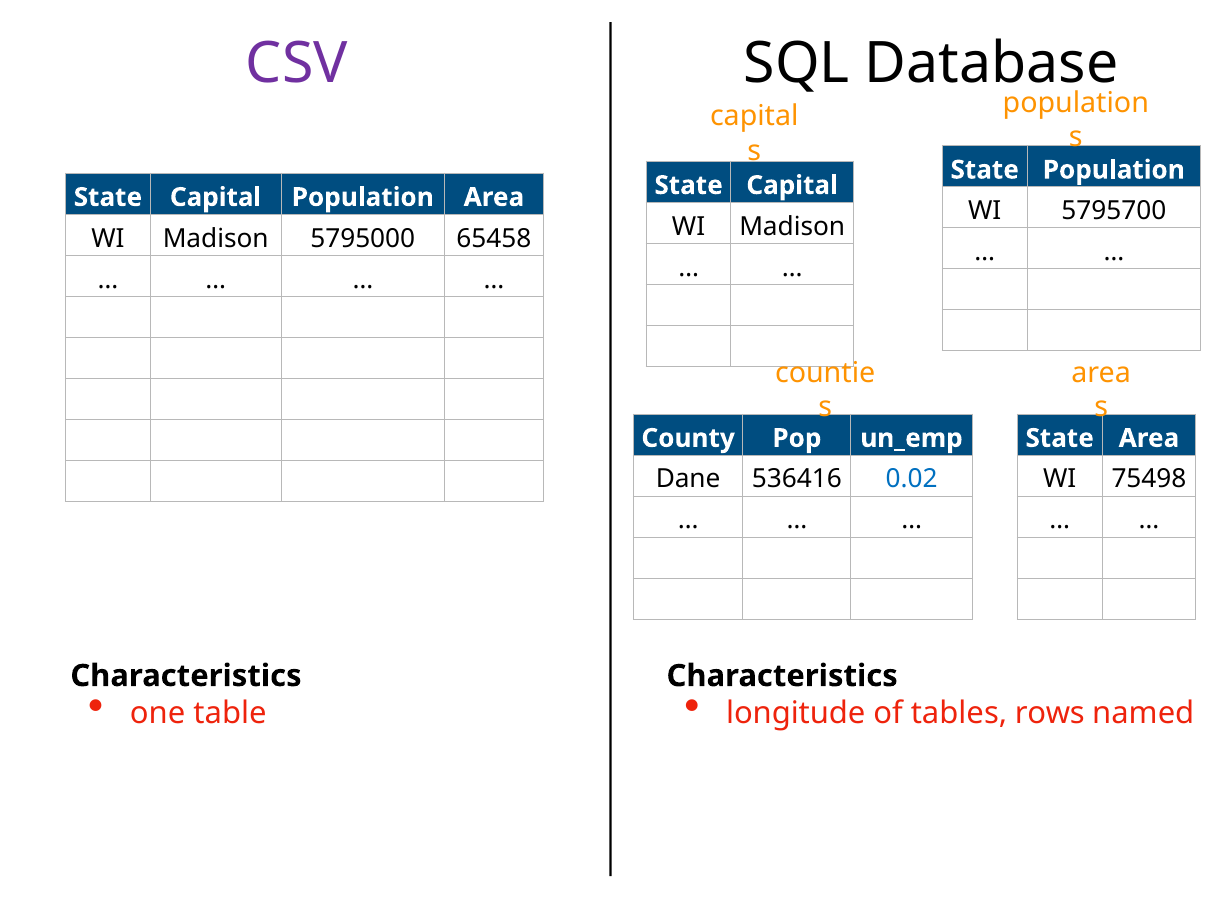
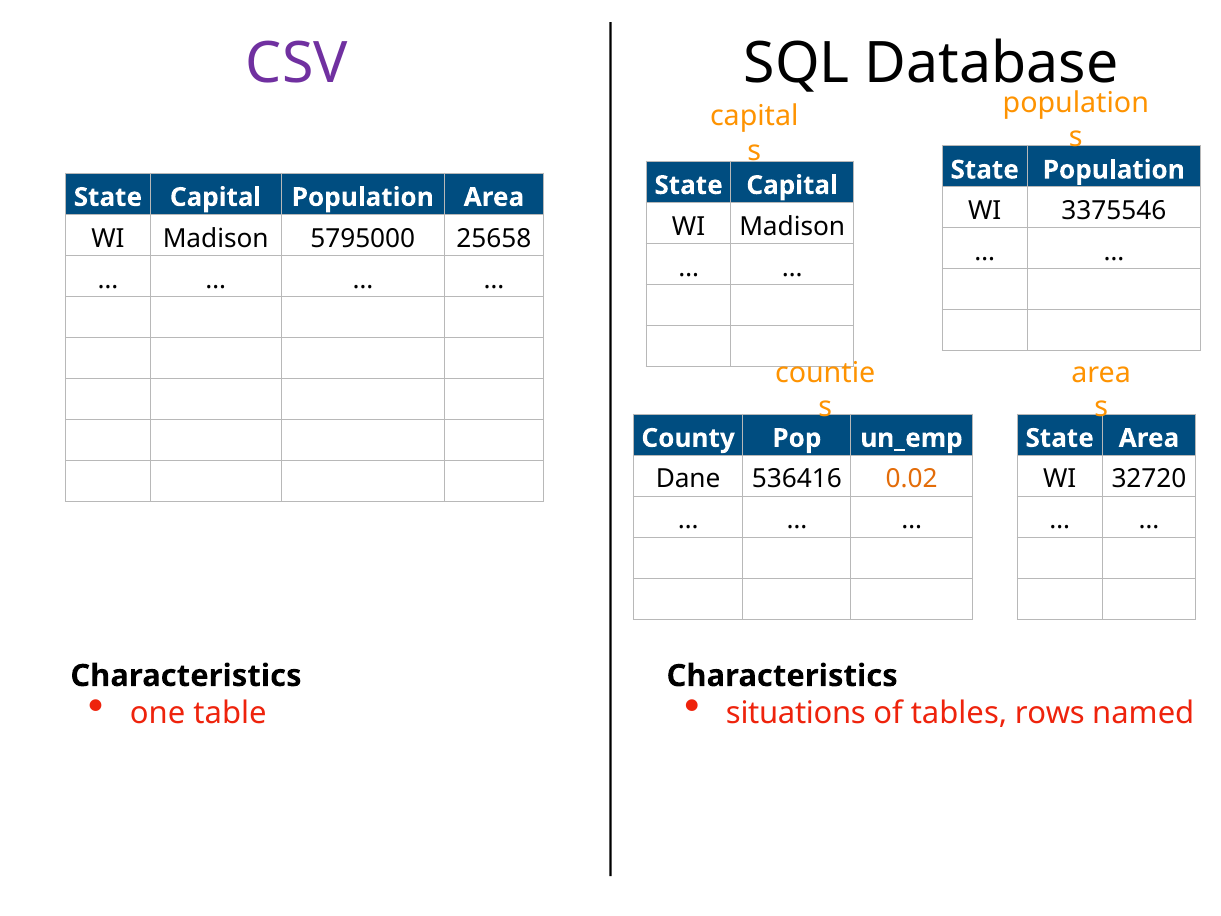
5795700: 5795700 -> 3375546 (1114, 211)
65458: 65458 -> 25658 (494, 238)
0.02 colour: blue -> orange (912, 479)
75498: 75498 -> 32720 (1149, 479)
longitude: longitude -> situations (796, 713)
